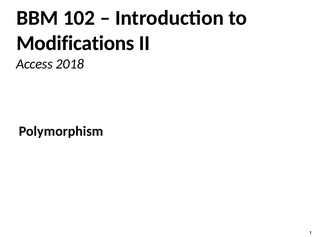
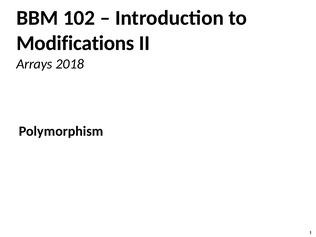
Access: Access -> Arrays (34, 64)
